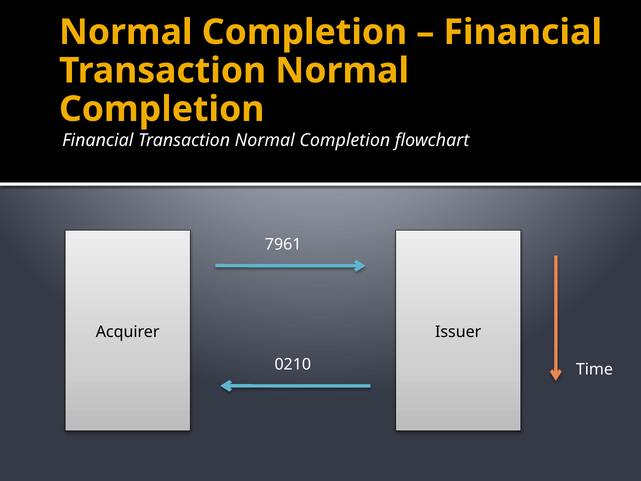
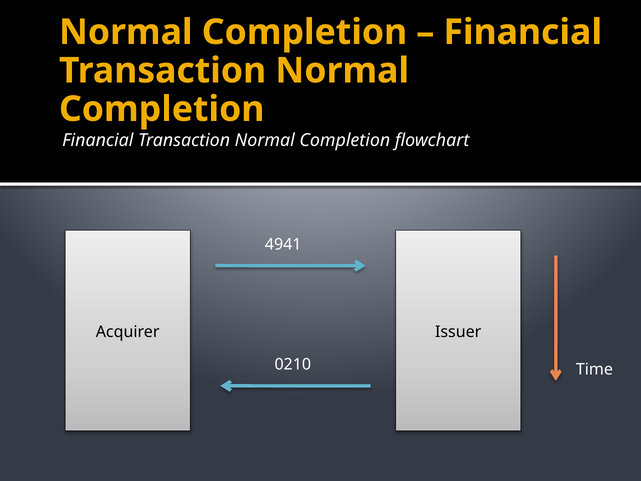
7961: 7961 -> 4941 (283, 244)
